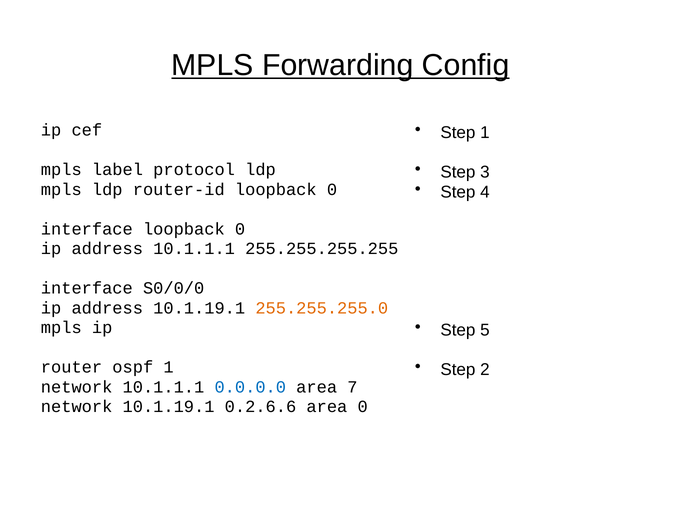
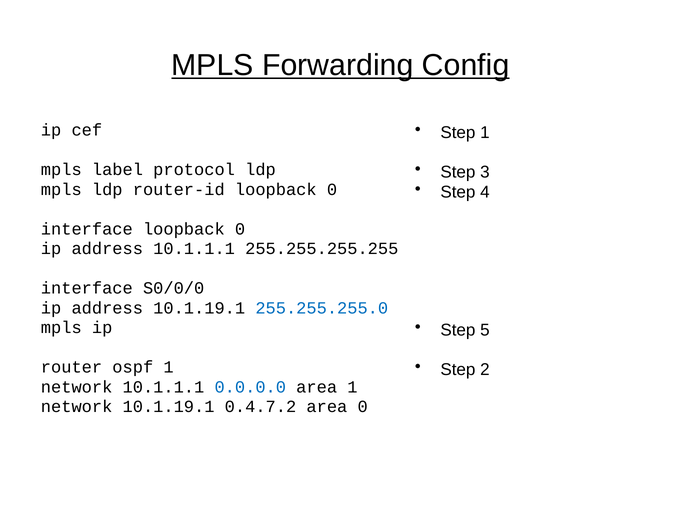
255.255.255.0 colour: orange -> blue (322, 308)
area 7: 7 -> 1 (352, 387)
0.2.6.6: 0.2.6.6 -> 0.4.7.2 (260, 407)
